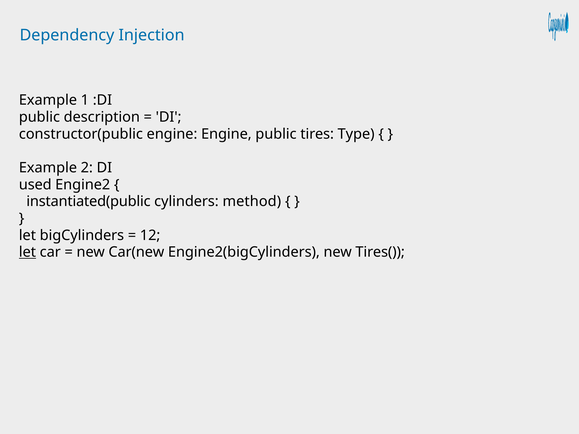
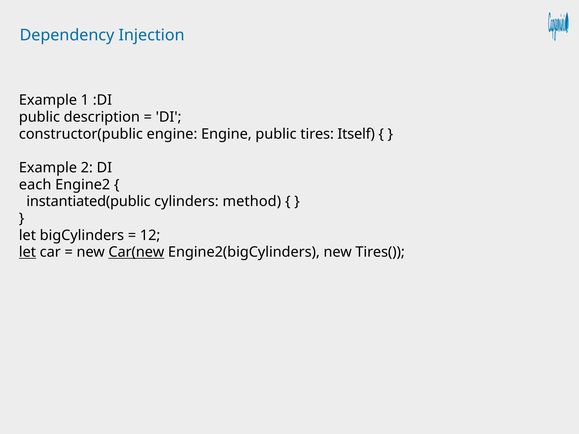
Type: Type -> Itself (356, 134)
used: used -> each (35, 185)
Car(new underline: none -> present (136, 252)
